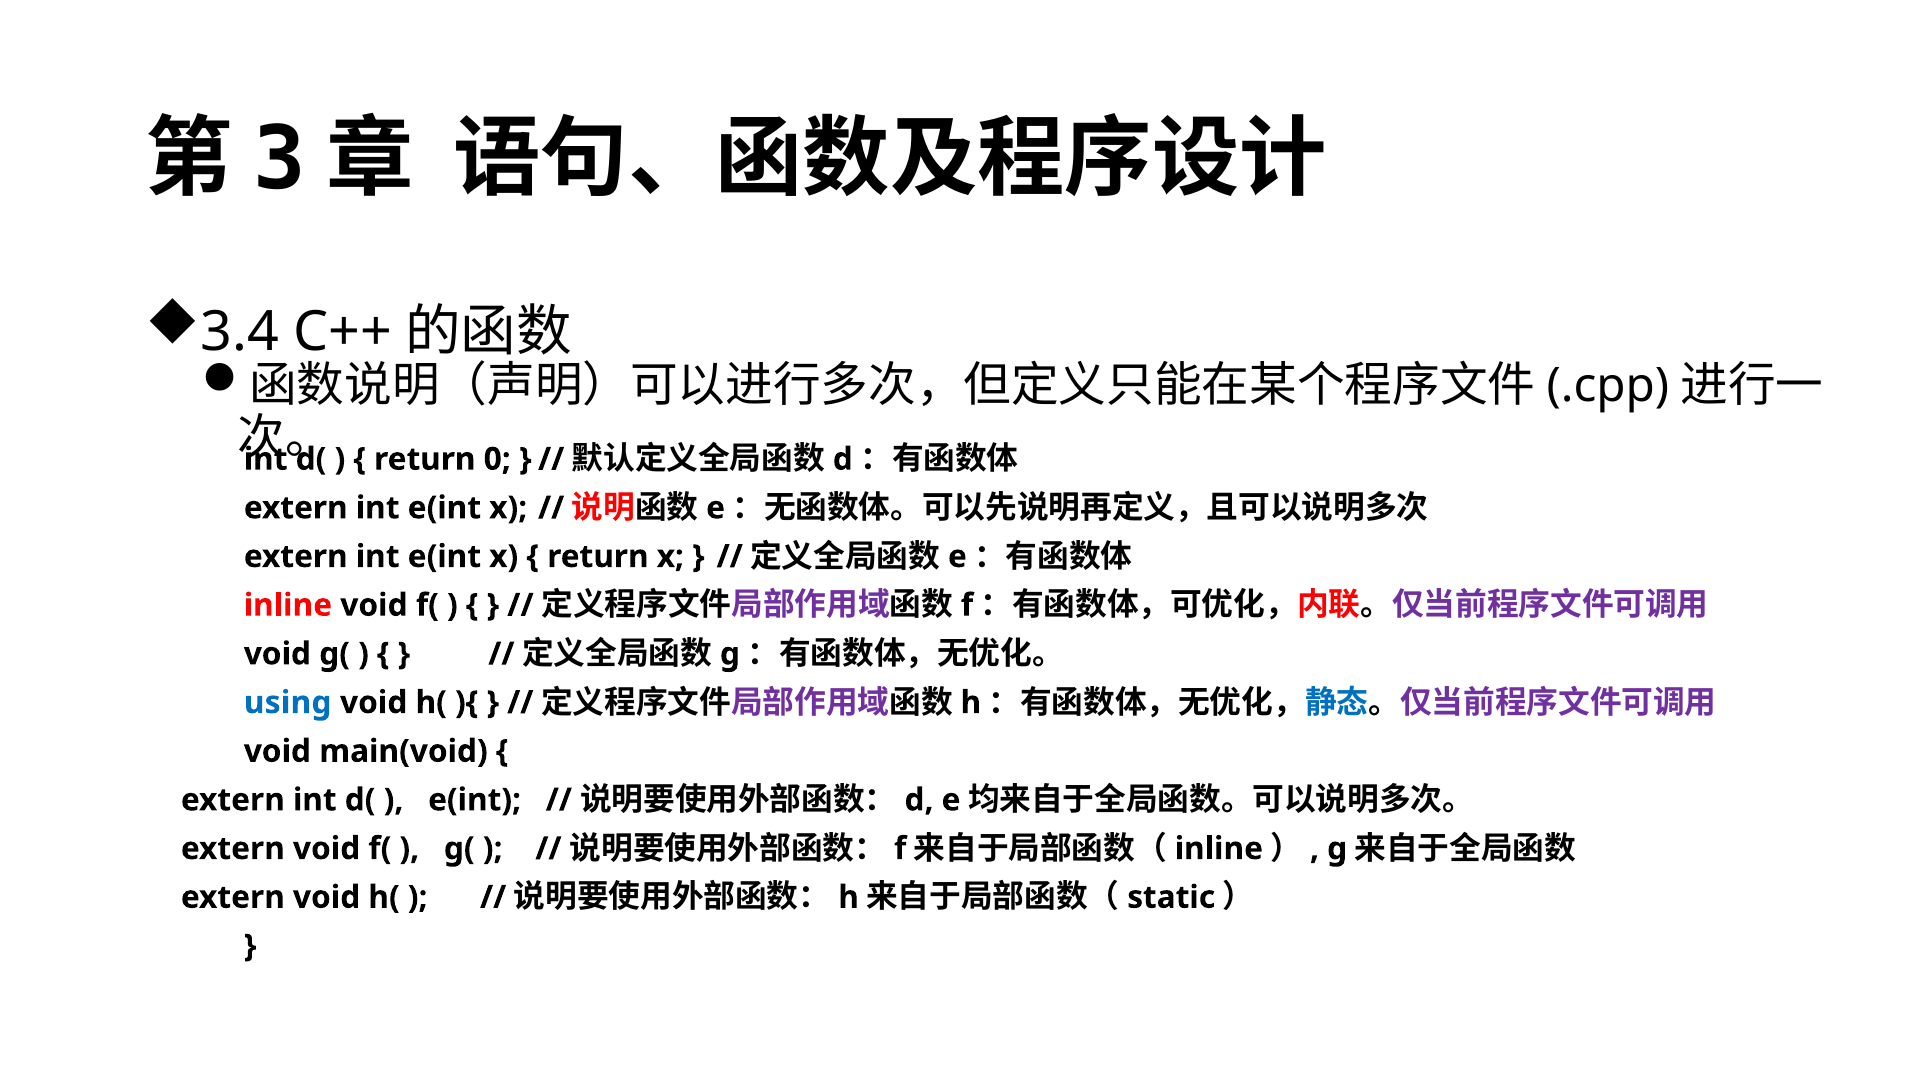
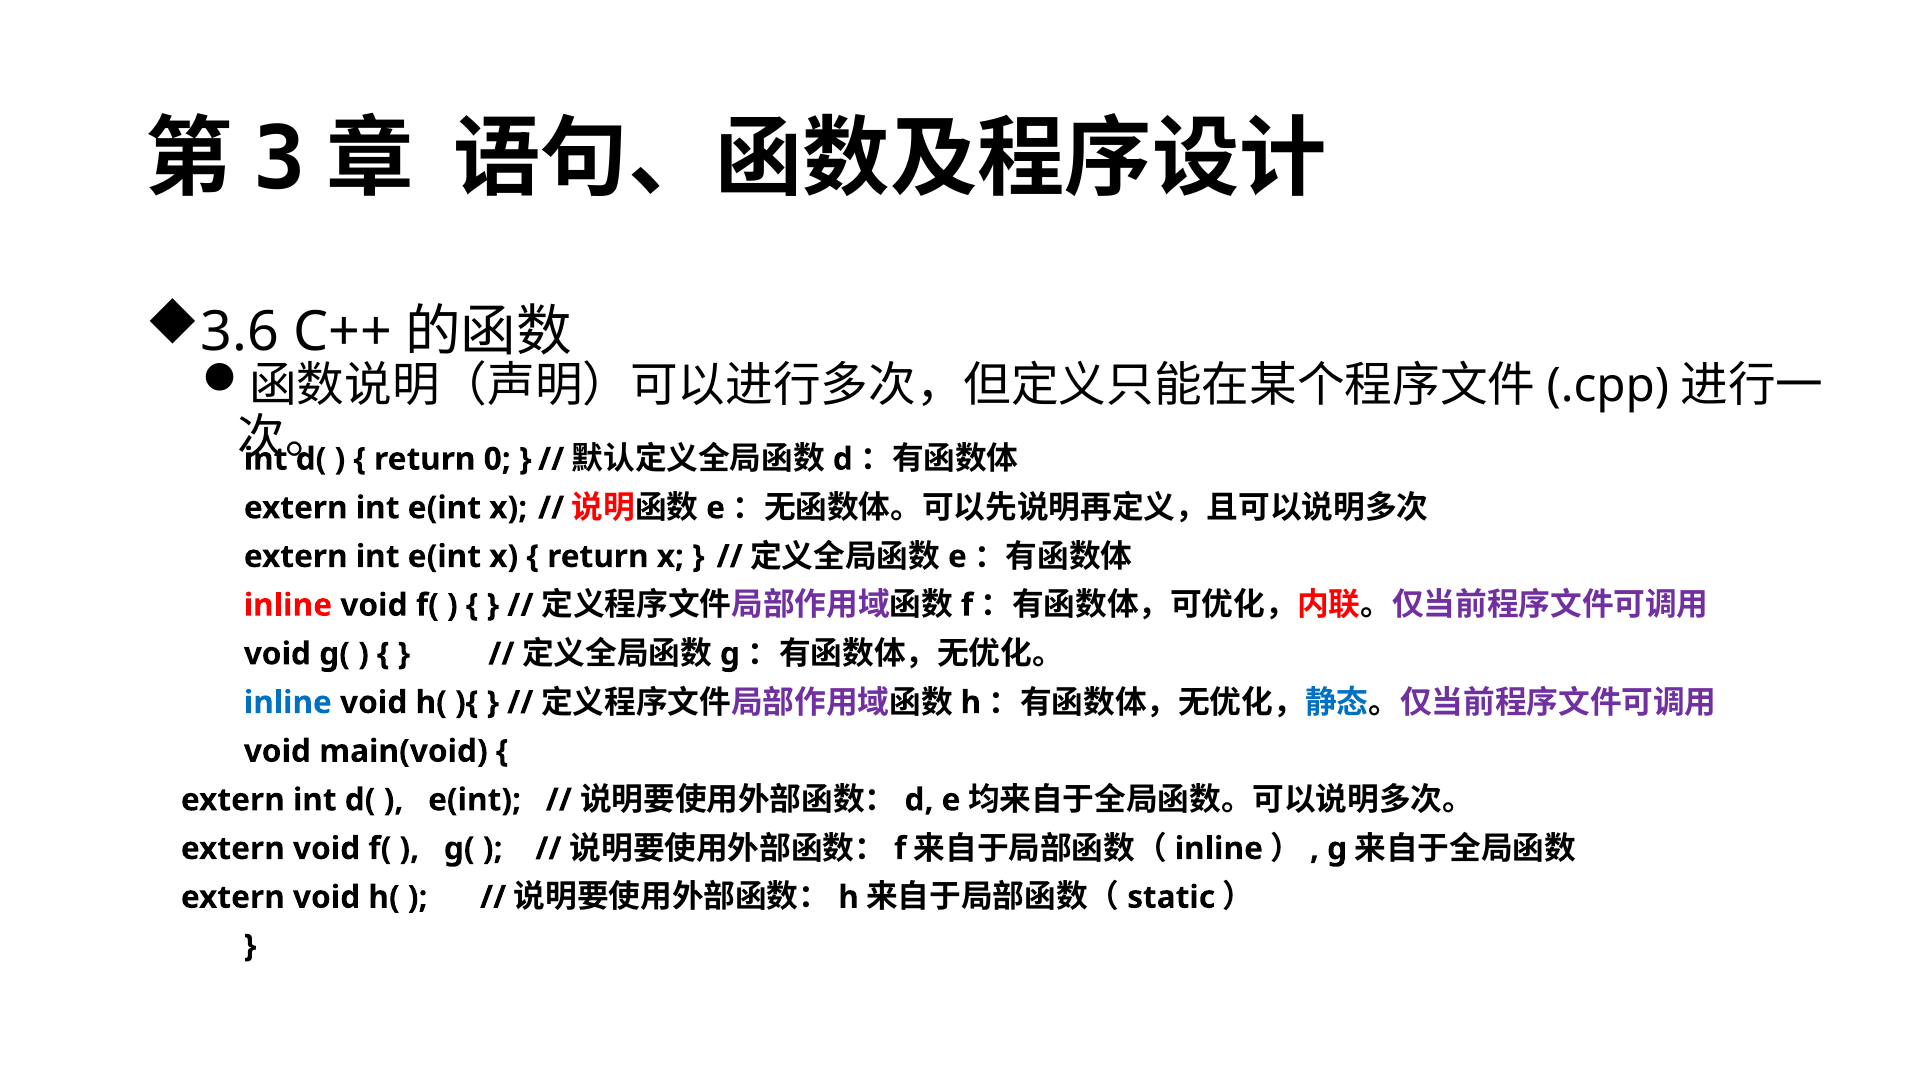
3.4: 3.4 -> 3.6 (240, 332)
using: using -> inline (288, 702)
